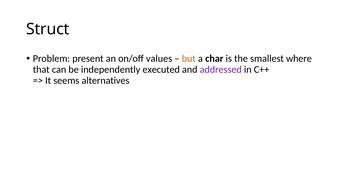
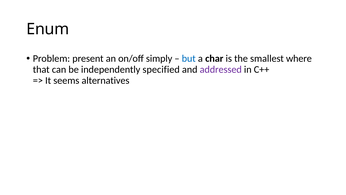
Struct: Struct -> Enum (48, 29)
values: values -> simply (159, 58)
but colour: orange -> blue (189, 58)
executed: executed -> specified (161, 69)
